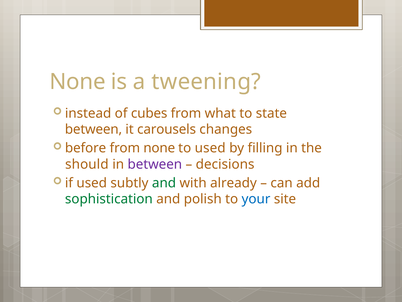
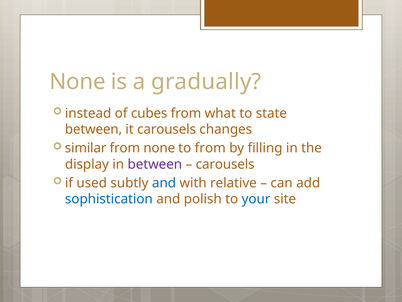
tweening: tweening -> gradually (206, 82)
before: before -> similar (86, 148)
to used: used -> from (210, 148)
should: should -> display (87, 164)
decisions: decisions -> carousels (225, 164)
and colour: green -> blue (164, 183)
already: already -> relative (233, 183)
sophistication colour: green -> blue (109, 199)
